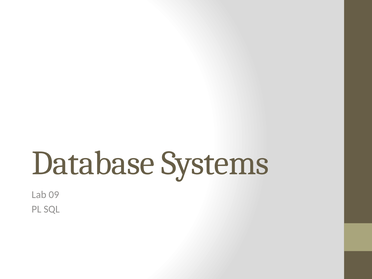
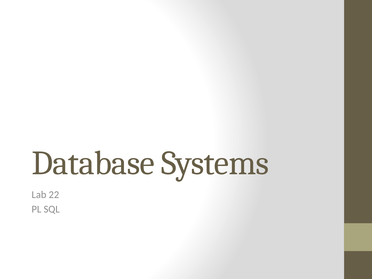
09: 09 -> 22 (54, 195)
